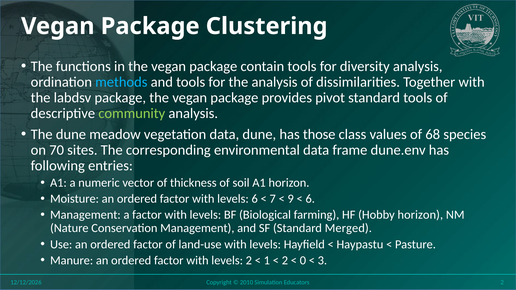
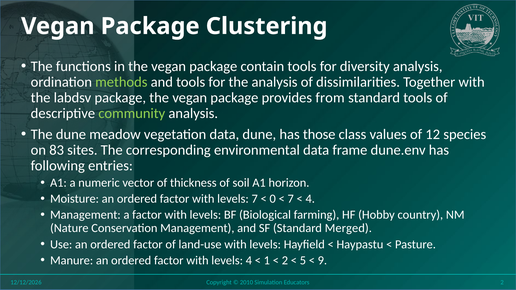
methods colour: light blue -> light green (121, 82)
pivot: pivot -> from (330, 98)
68: 68 -> 12 (433, 134)
70: 70 -> 83 (57, 150)
levels 6: 6 -> 7 (255, 199)
7: 7 -> 0 (273, 199)
9: 9 -> 7 (291, 199)
6: 6 -> 4 (310, 199)
Hobby horizon: horizon -> country (420, 215)
levels 2: 2 -> 4 (249, 260)
0: 0 -> 5 (303, 260)
3: 3 -> 9 (322, 260)
